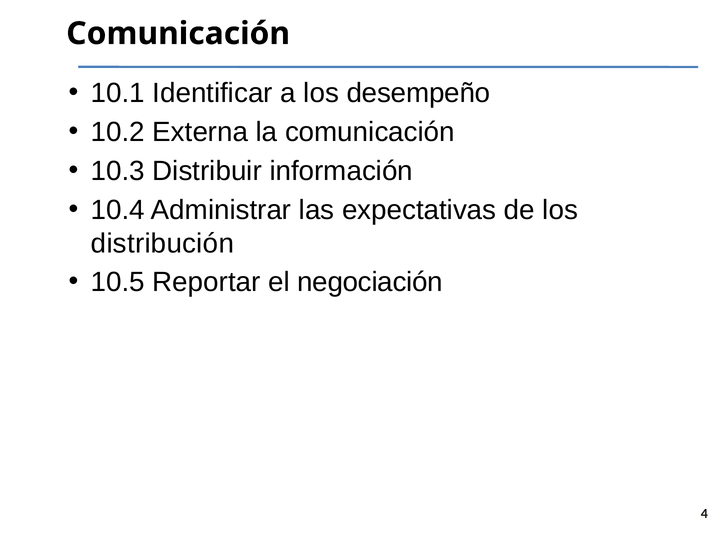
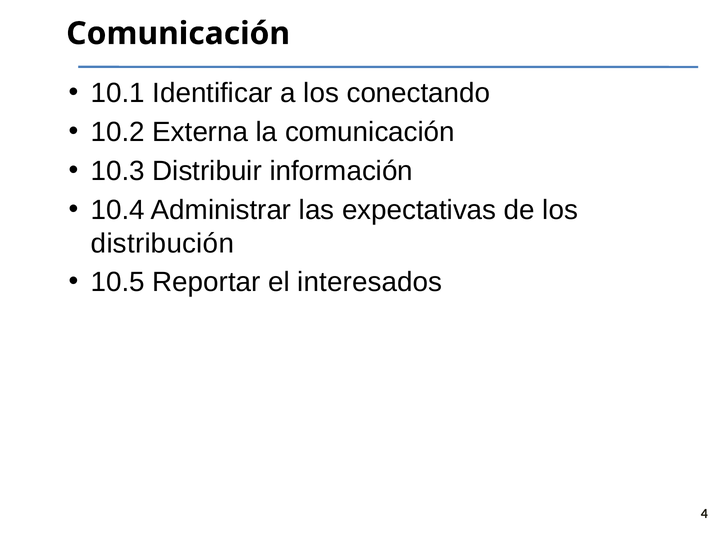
desempeño: desempeño -> conectando (418, 93)
negociación: negociación -> interesados (370, 282)
